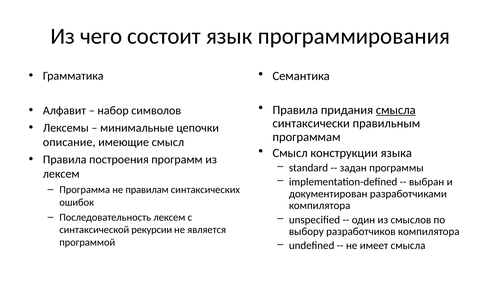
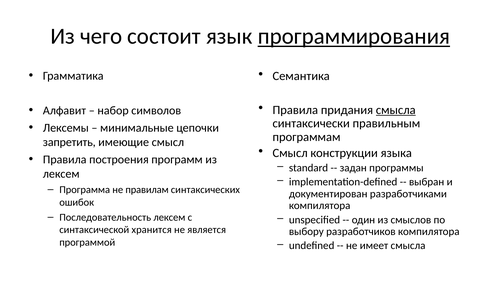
программирования underline: none -> present (354, 36)
описание: описание -> запретить (69, 142)
рекурсии: рекурсии -> хранится (152, 230)
